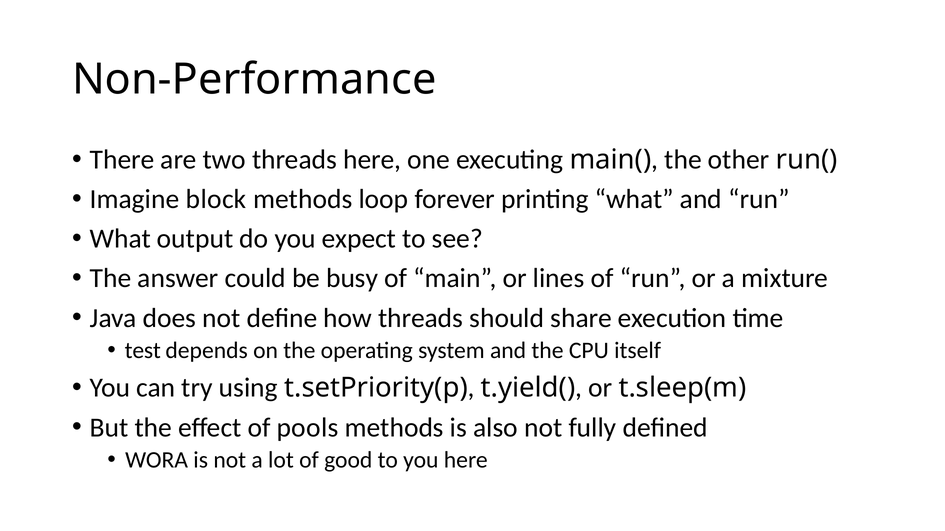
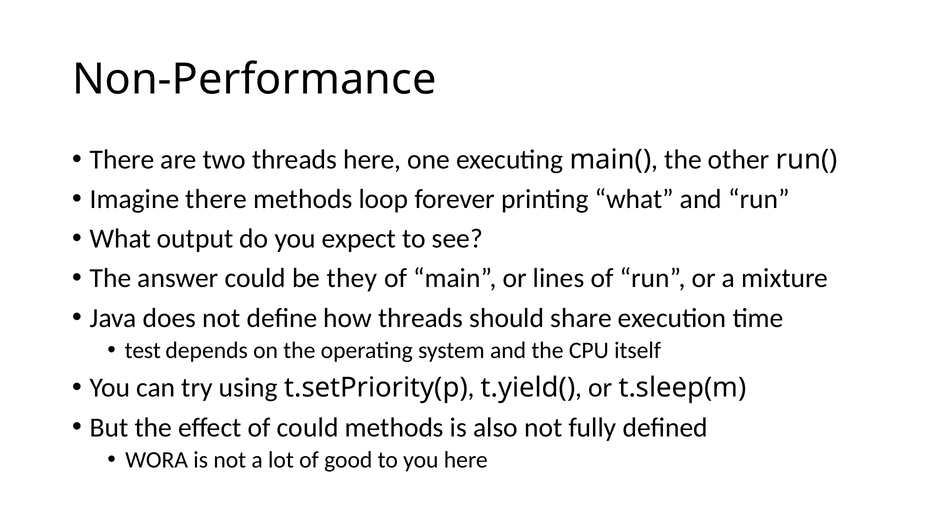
Imagine block: block -> there (216, 199)
busy: busy -> they (352, 279)
of pools: pools -> could (308, 428)
